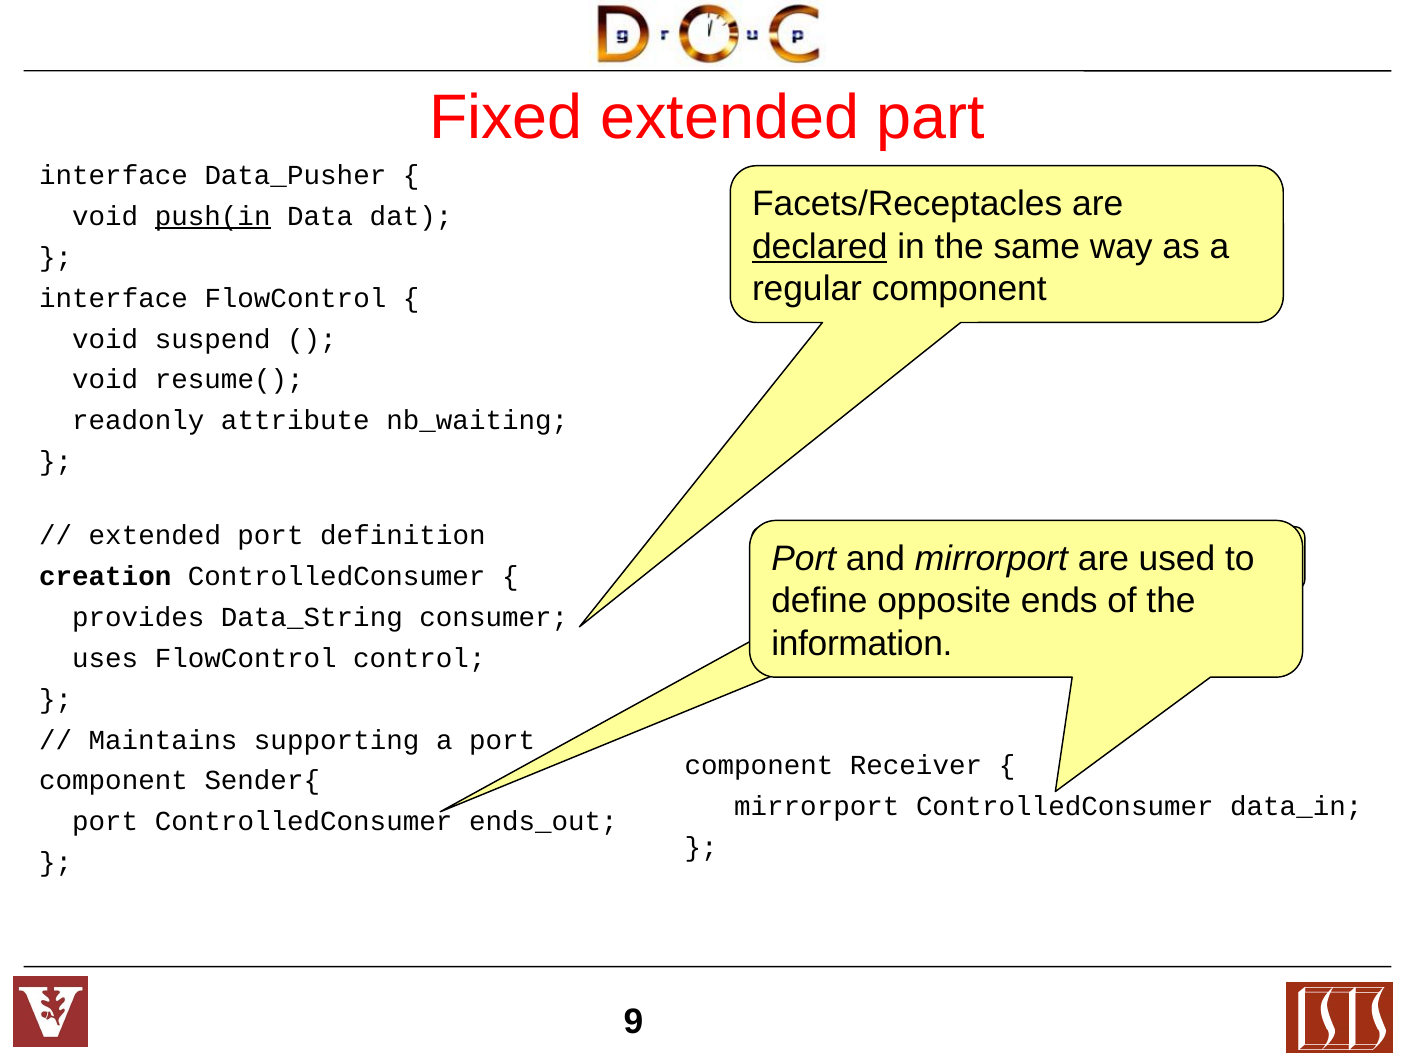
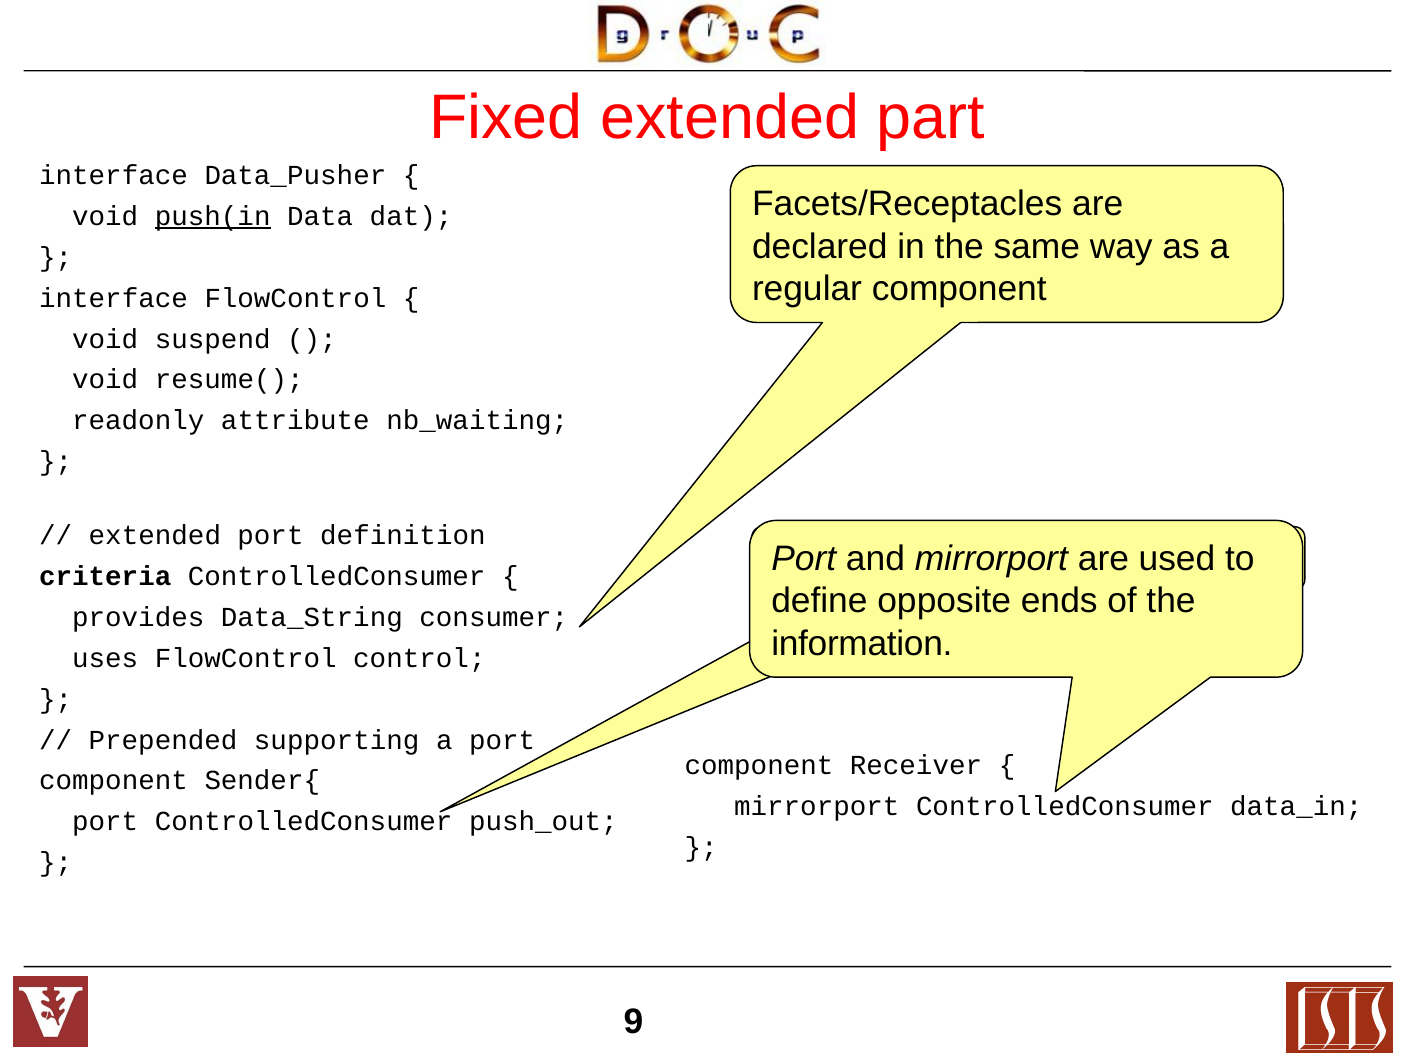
declared underline: present -> none (820, 247)
creation: creation -> criteria (105, 577)
Maintains: Maintains -> Prepended (163, 740)
ends_out: ends_out -> push_out (543, 822)
